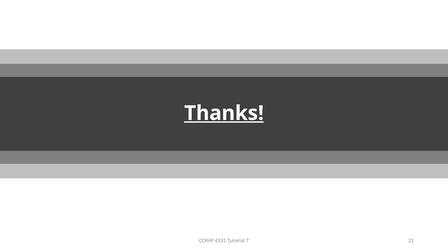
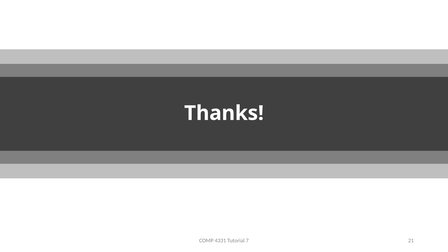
Thanks underline: present -> none (224, 113)
